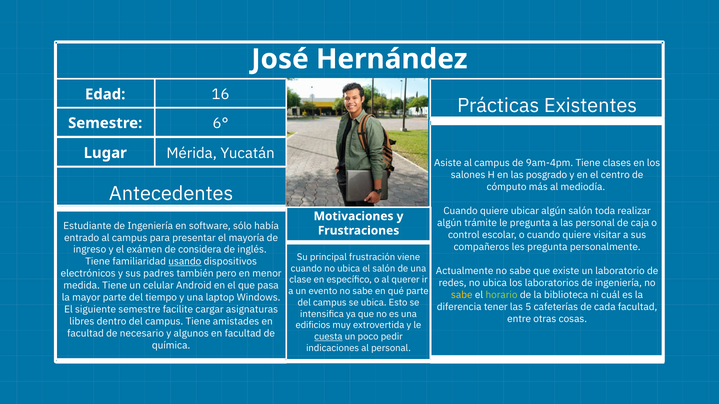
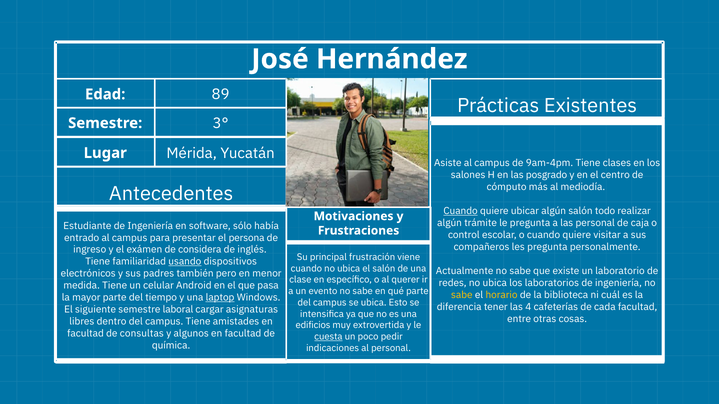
16: 16 -> 89 (221, 95)
6°: 6° -> 3° (221, 123)
Cuando underline: none -> present (461, 211)
toda: toda -> todo (605, 211)
mayoría: mayoría -> persona (247, 238)
horario colour: light green -> yellow (502, 295)
laptop underline: none -> present (220, 298)
5: 5 -> 4 (528, 307)
facilite: facilite -> laboral (178, 310)
necesario: necesario -> consultas (142, 334)
